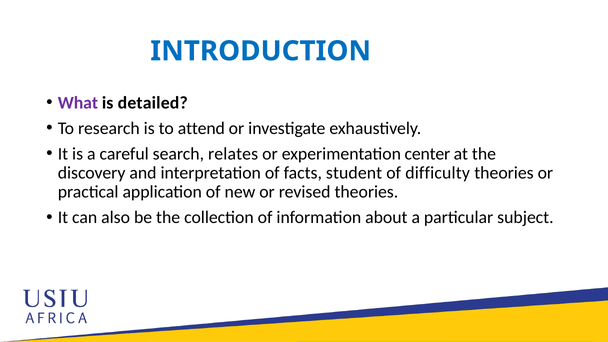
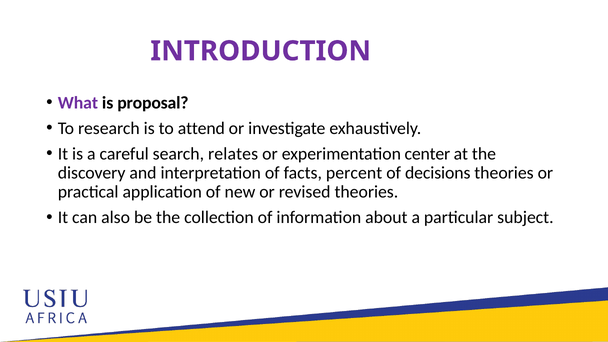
INTRODUCTION colour: blue -> purple (261, 51)
detailed: detailed -> proposal (153, 103)
student: student -> percent (354, 173)
difficulty: difficulty -> decisions (438, 173)
